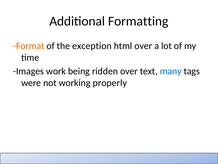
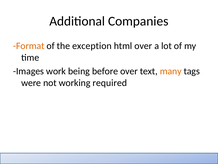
Formatting: Formatting -> Companies (138, 21)
ridden: ridden -> before (105, 71)
many colour: blue -> orange (171, 71)
properly: properly -> required (110, 83)
